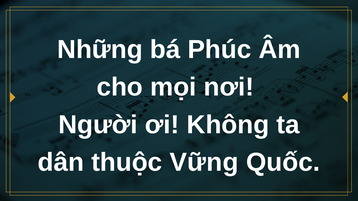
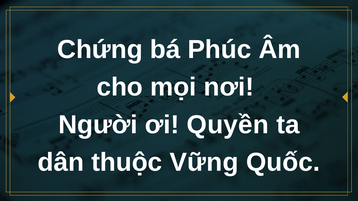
Những: Những -> Chứng (100, 50)
Không: Không -> Quyền (228, 125)
